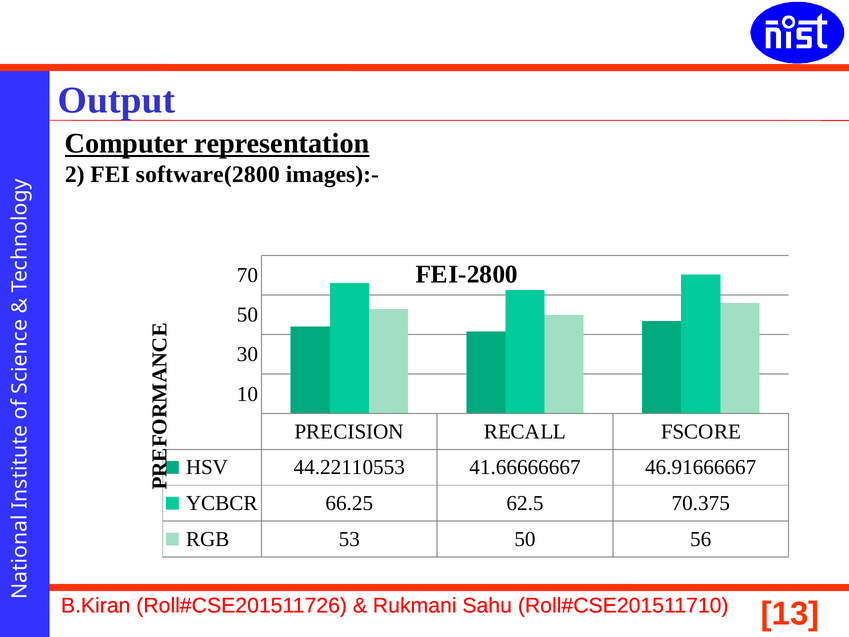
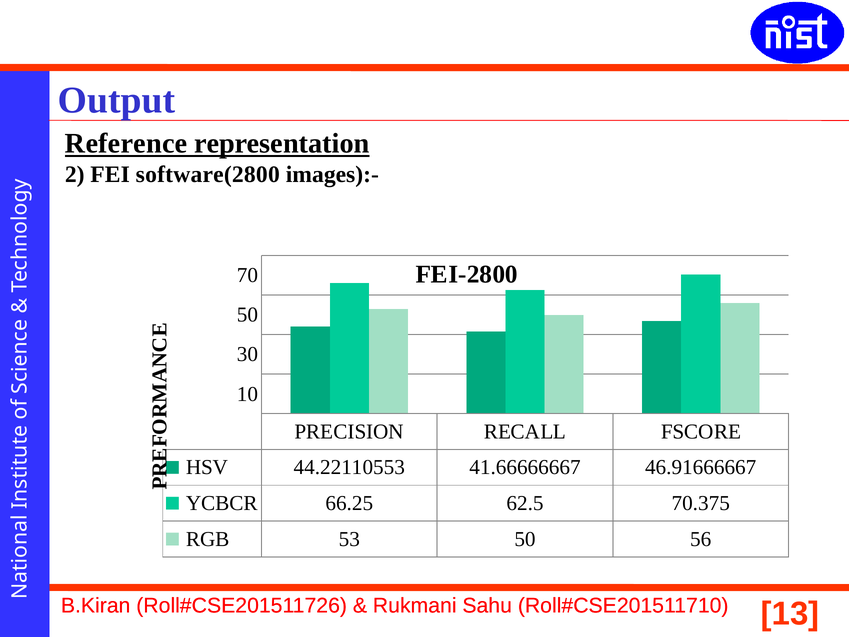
Computer: Computer -> Reference (126, 143)
